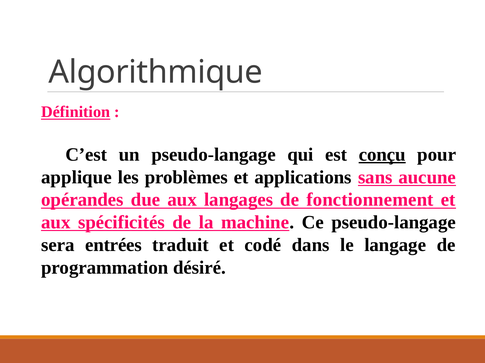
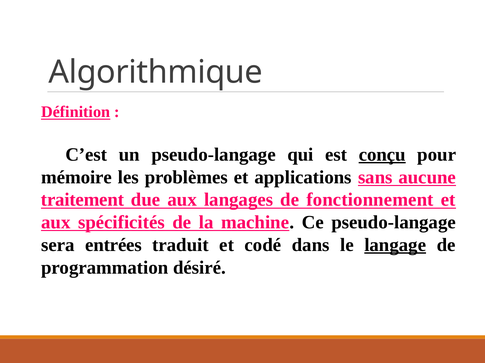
applique: applique -> mémoire (77, 178)
opérandes: opérandes -> traitement (82, 200)
langage underline: none -> present (395, 245)
